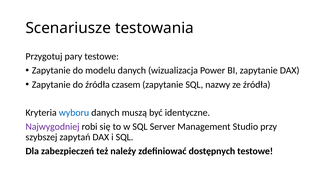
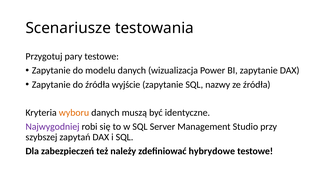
czasem: czasem -> wyjście (126, 85)
wyboru colour: blue -> orange (74, 113)
dostępnych: dostępnych -> hybrydowe (212, 151)
